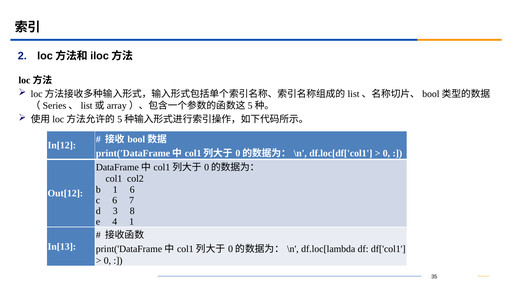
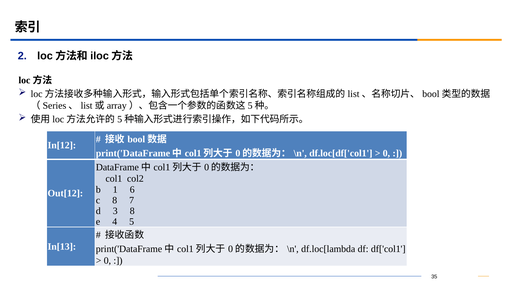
c 6: 6 -> 8 (115, 200)
4 1: 1 -> 5 (132, 222)
